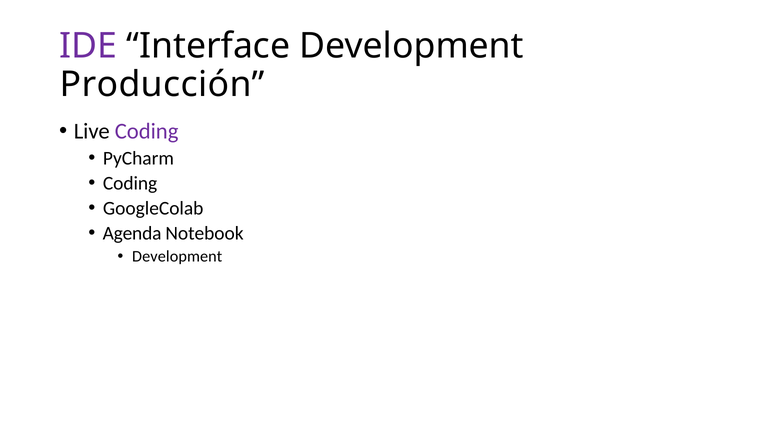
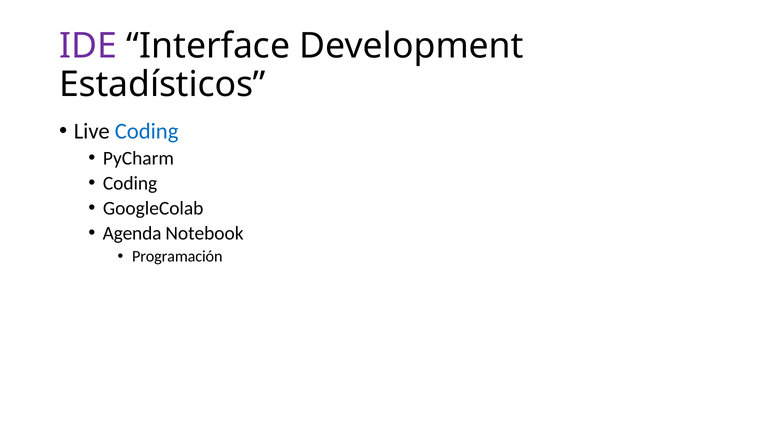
Producción: Producción -> Estadísticos (162, 84)
Coding colour: purple -> blue (147, 131)
Development: Development -> Programación (177, 256)
